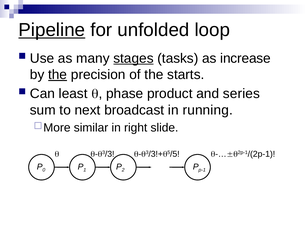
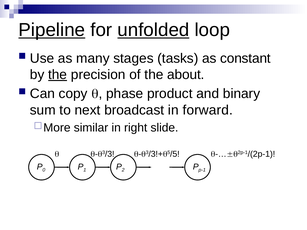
unfolded underline: none -> present (153, 30)
stages underline: present -> none (133, 58)
increase: increase -> constant (245, 58)
starts: starts -> about (186, 75)
least: least -> copy (73, 94)
series: series -> binary (242, 94)
running: running -> forward (208, 110)
